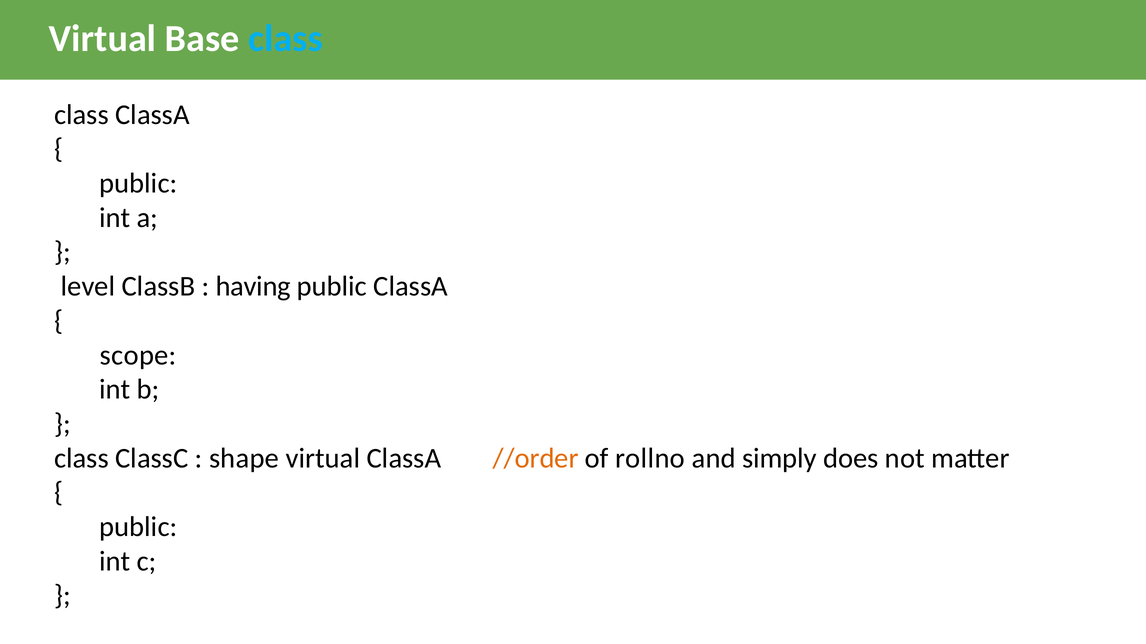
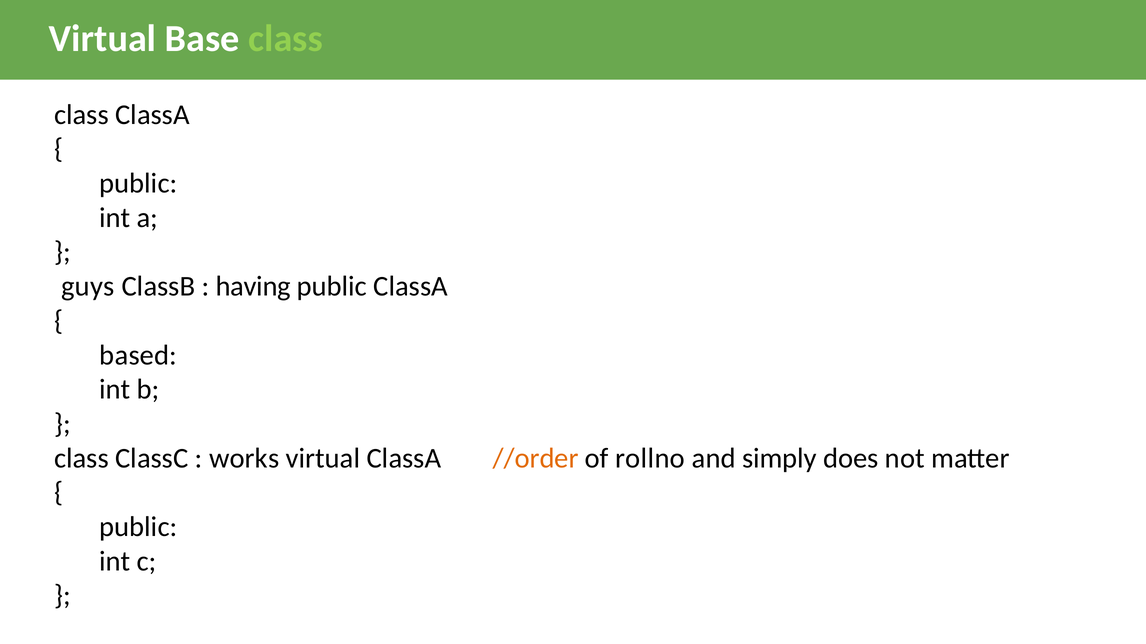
class colour: light blue -> light green (286, 39)
level: level -> guys (88, 287)
scope: scope -> based (138, 355)
shape: shape -> works (244, 459)
